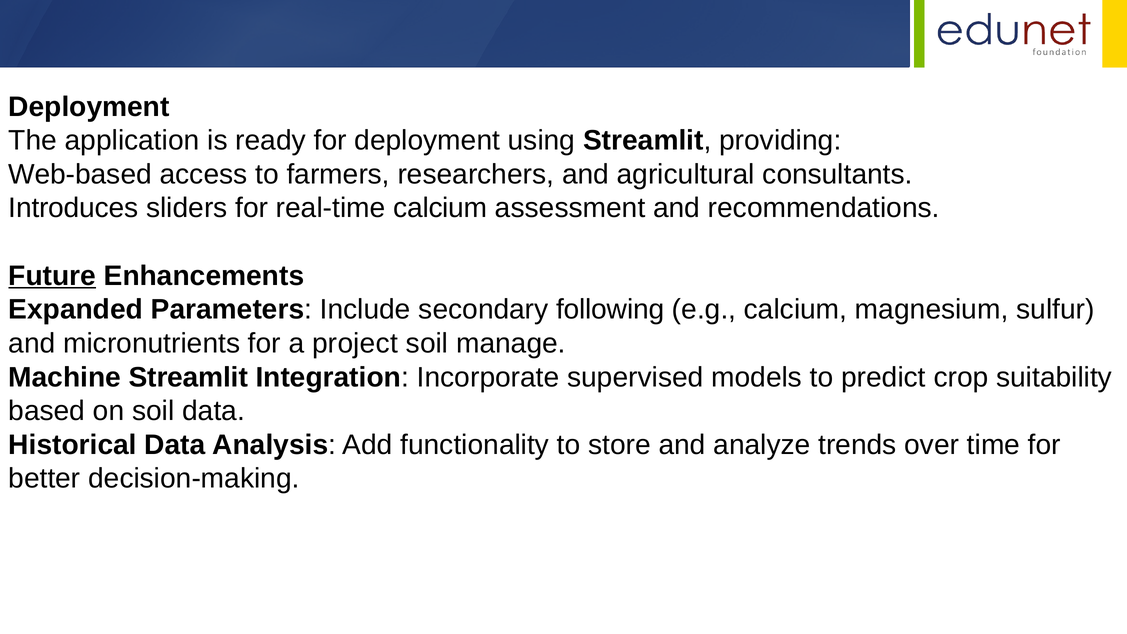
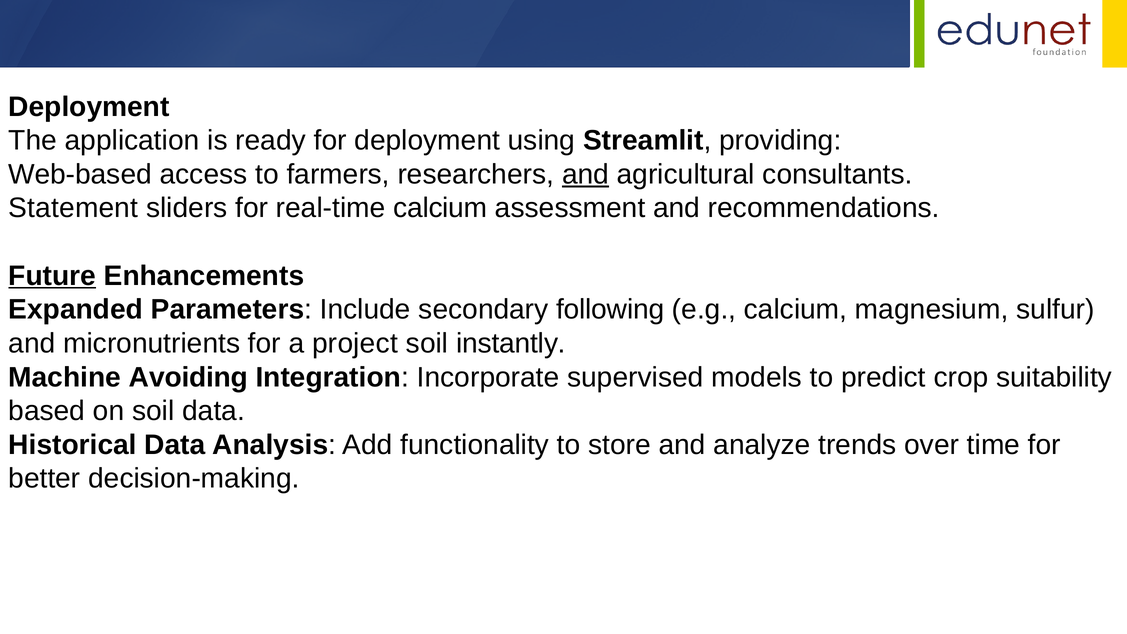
and underline: none -> present (585, 174)
Introduces: Introduces -> Statement (73, 208)
manage: manage -> instantly (511, 343)
Machine Streamlit: Streamlit -> Avoiding (188, 377)
